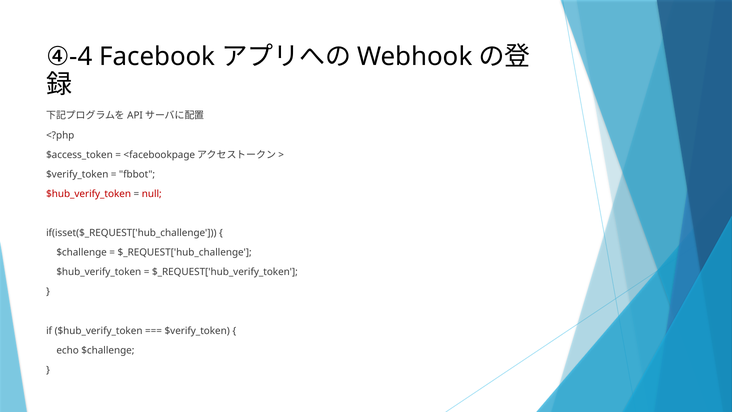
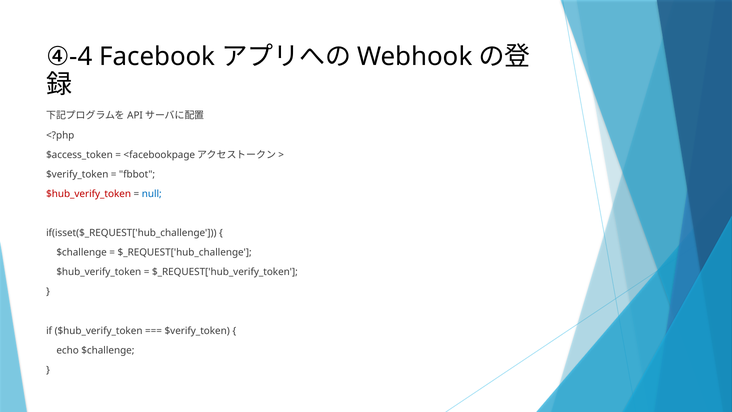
null colour: red -> blue (152, 194)
